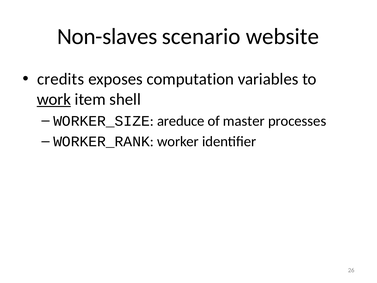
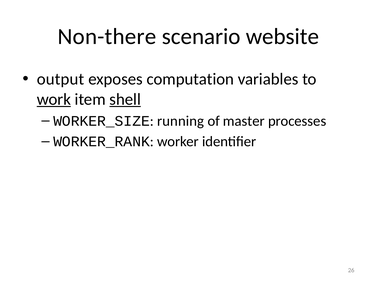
Non-slaves: Non-slaves -> Non-there (107, 36)
credits: credits -> output (61, 79)
shell underline: none -> present (125, 99)
areduce: areduce -> running (181, 121)
